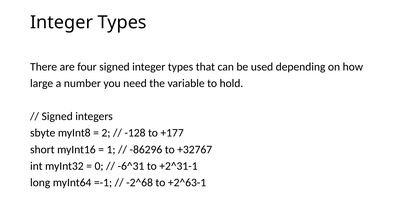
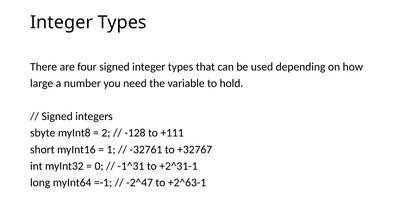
+177: +177 -> +111 (172, 133)
-86296: -86296 -> -32761 (146, 150)
-6^31: -6^31 -> -1^31 (131, 166)
-2^68: -2^68 -> -2^47 (140, 183)
